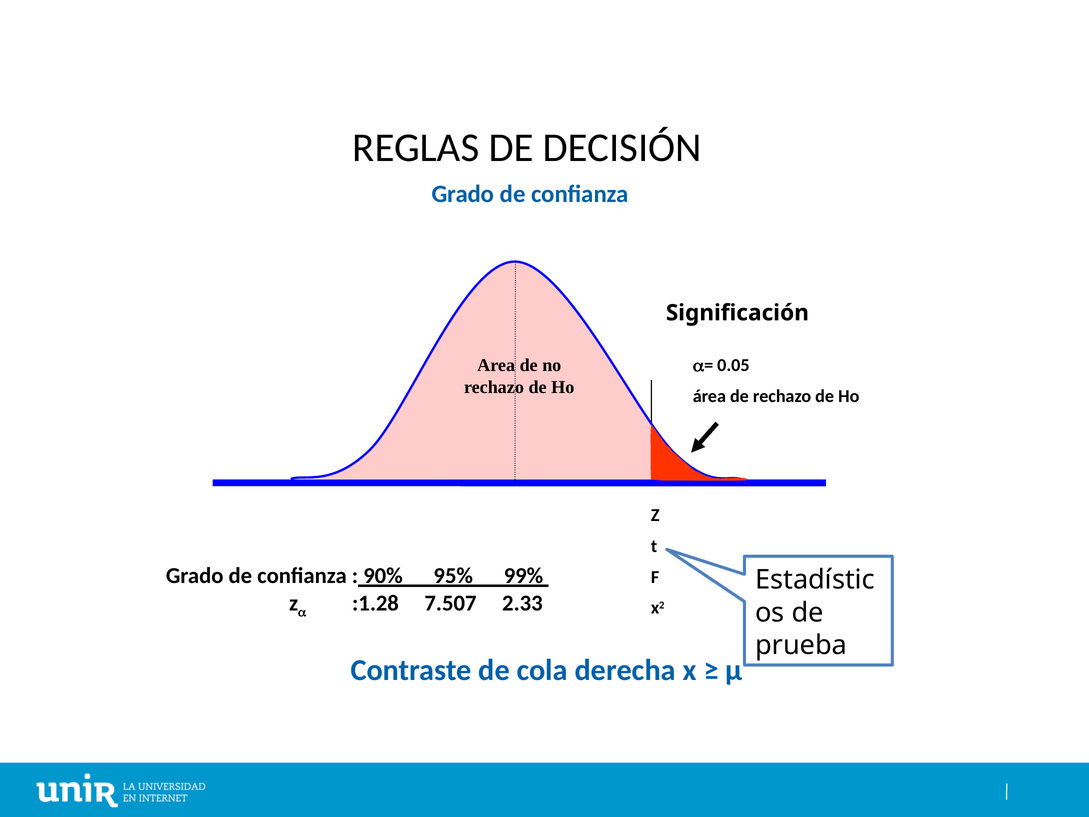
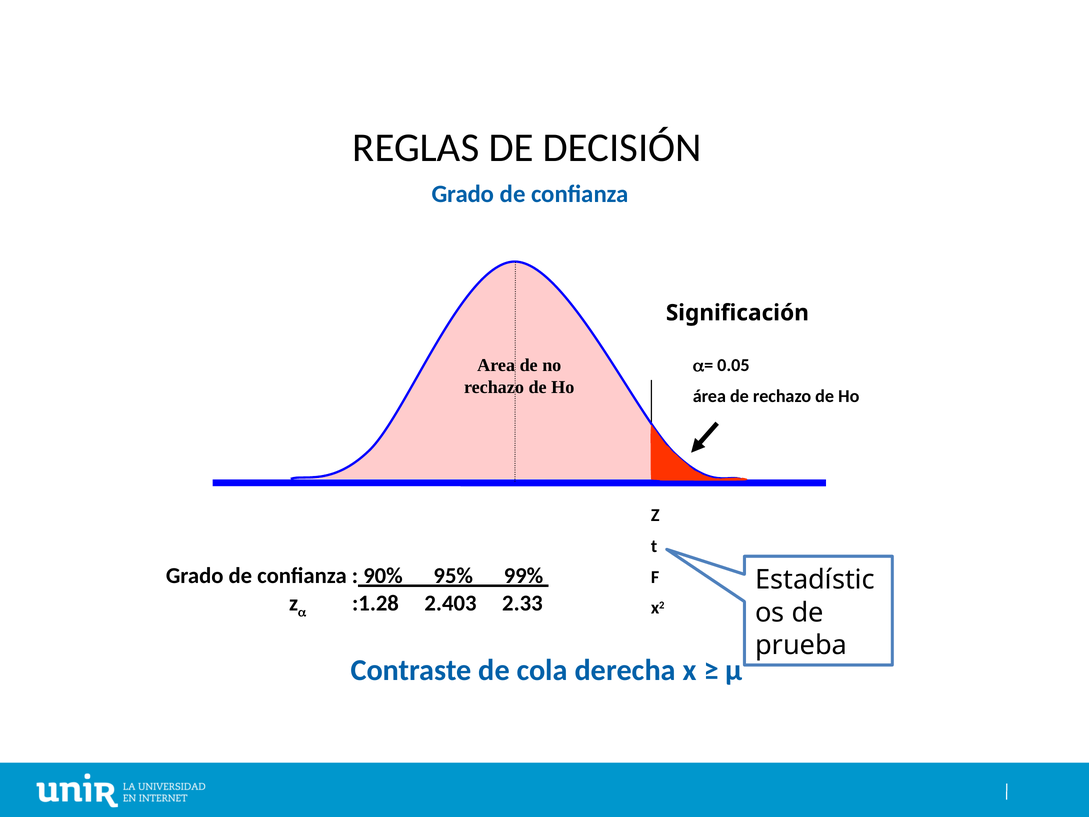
7.507: 7.507 -> 2.403 (451, 603)
